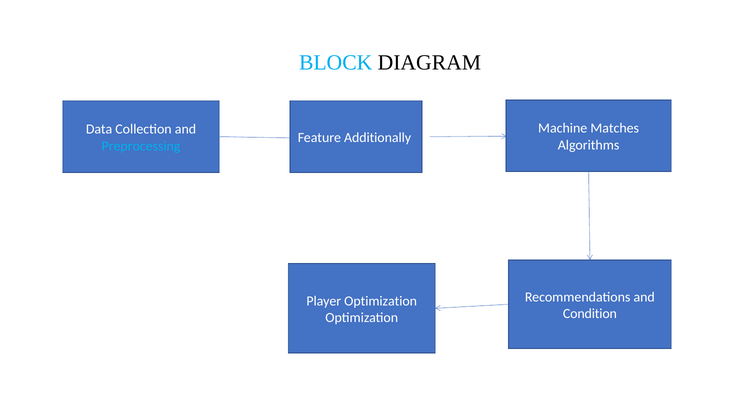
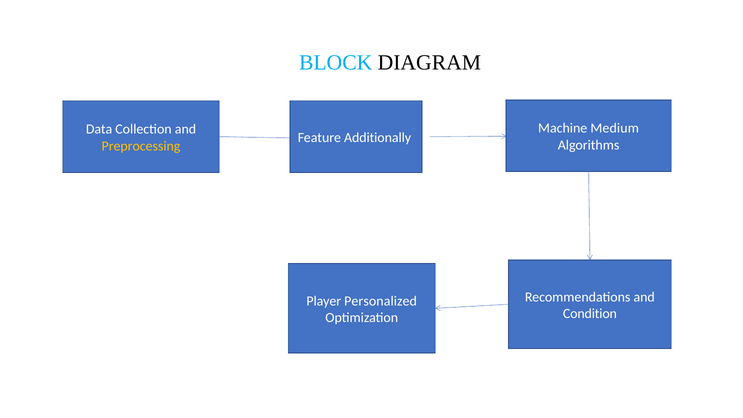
Matches: Matches -> Medium (615, 128)
Preprocessing colour: light blue -> yellow (141, 146)
Player Optimization: Optimization -> Personalized (381, 301)
